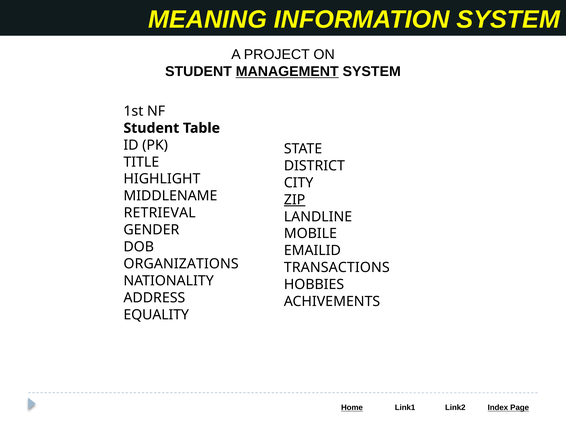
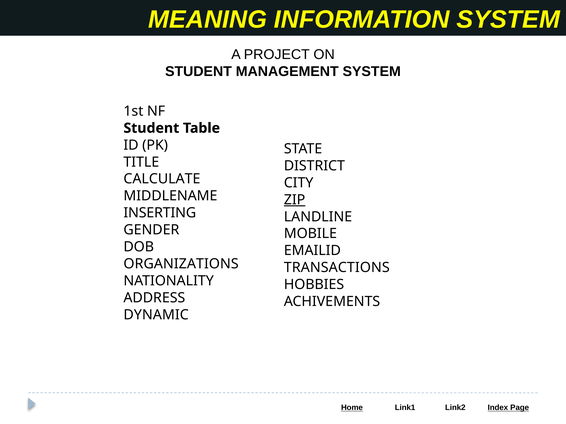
MANAGEMENT underline: present -> none (287, 72)
HIGHLIGHT: HIGHLIGHT -> CALCULATE (162, 179)
RETRIEVAL: RETRIEVAL -> INSERTING (160, 213)
EQUALITY: EQUALITY -> DYNAMIC (156, 315)
